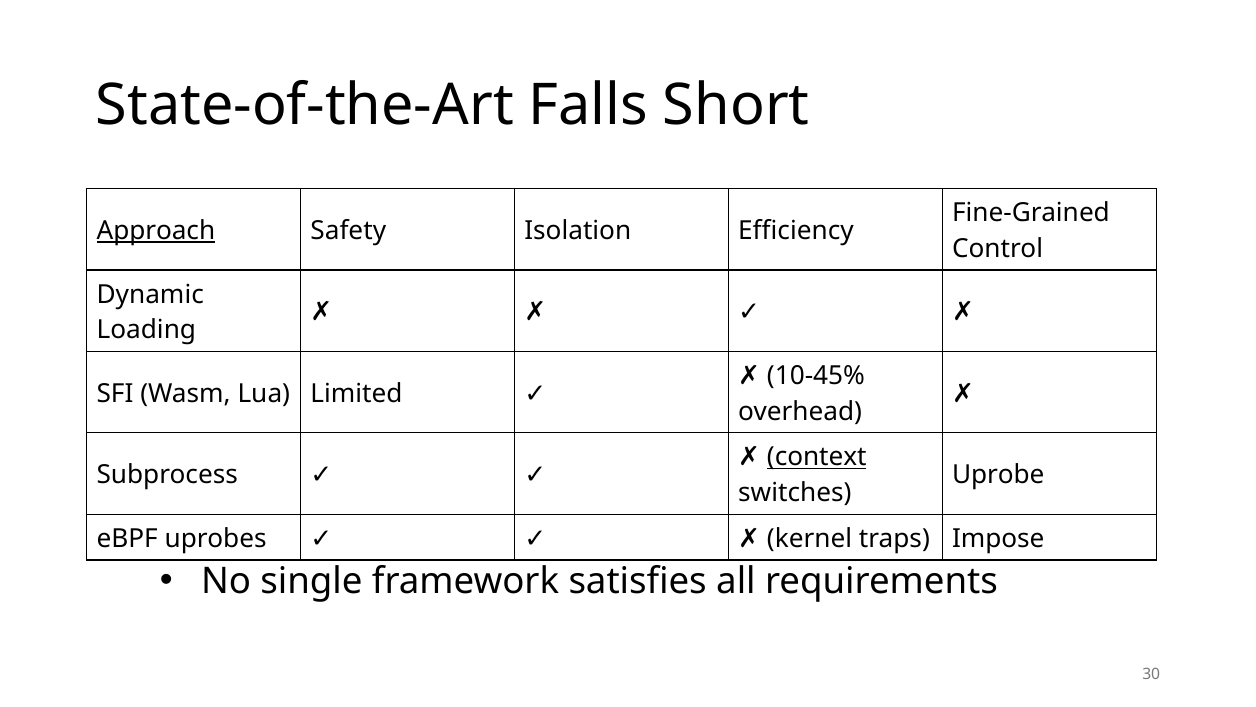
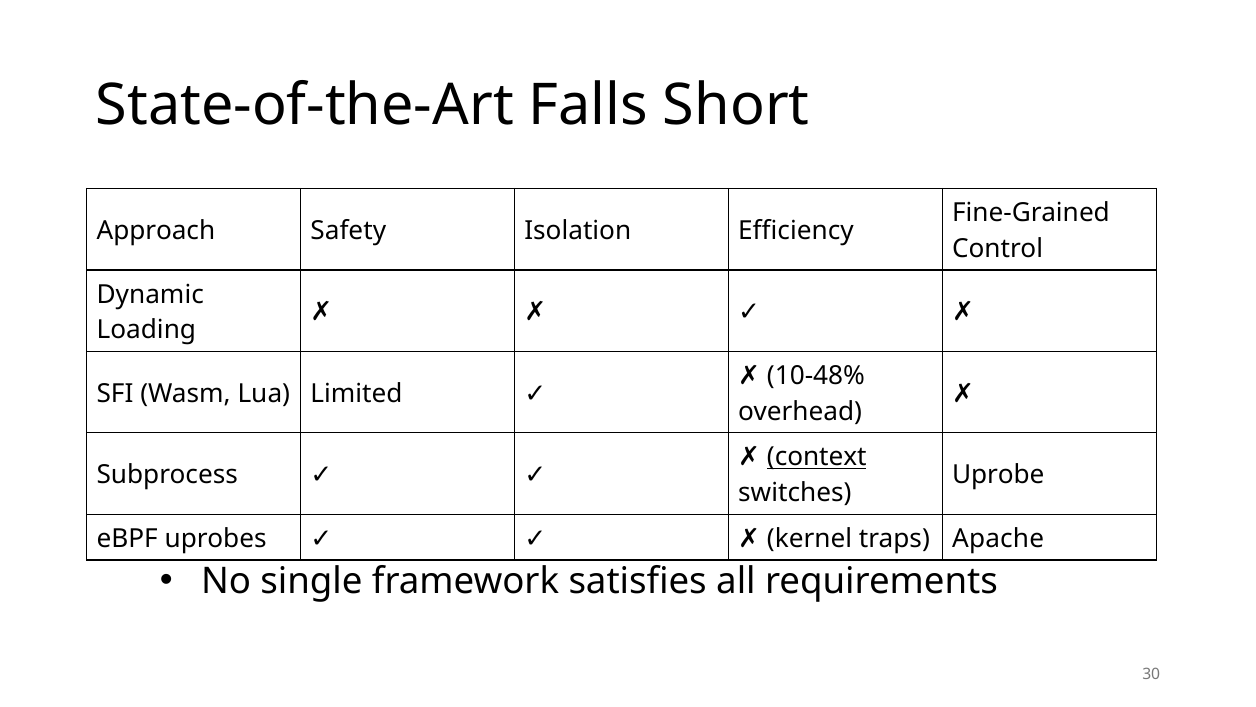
Approach underline: present -> none (156, 231)
10-45%: 10-45% -> 10-48% (816, 376)
Impose: Impose -> Apache (998, 538)
